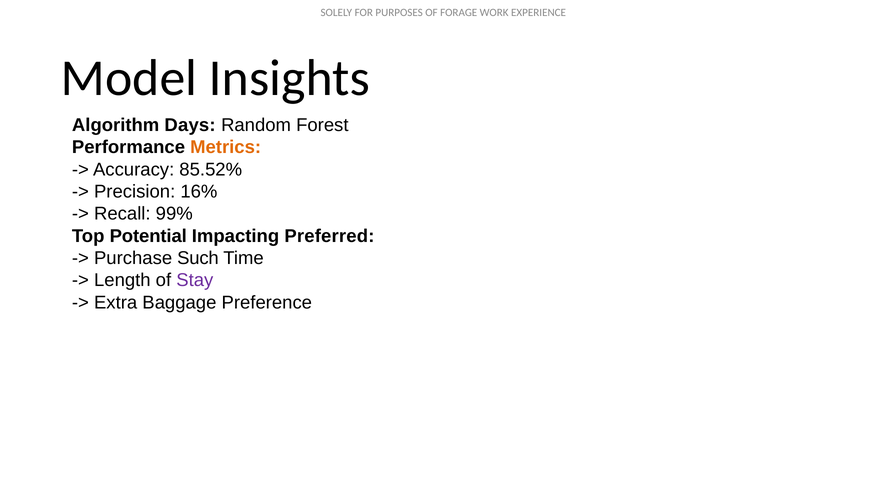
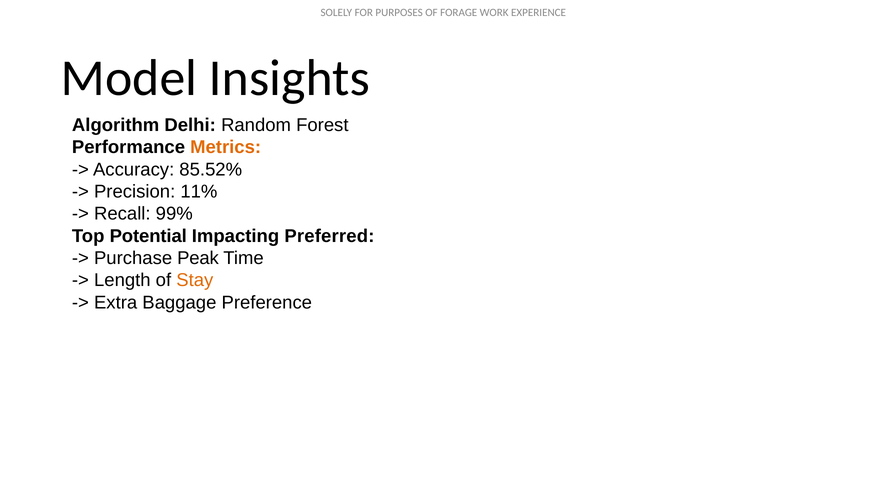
Days: Days -> Delhi (190, 125)
16%: 16% -> 11% (199, 192)
Such: Such -> Peak (198, 258)
Stay colour: purple -> orange (195, 280)
